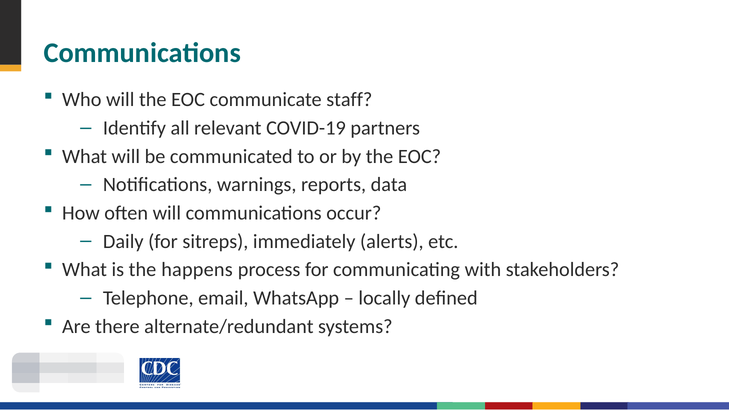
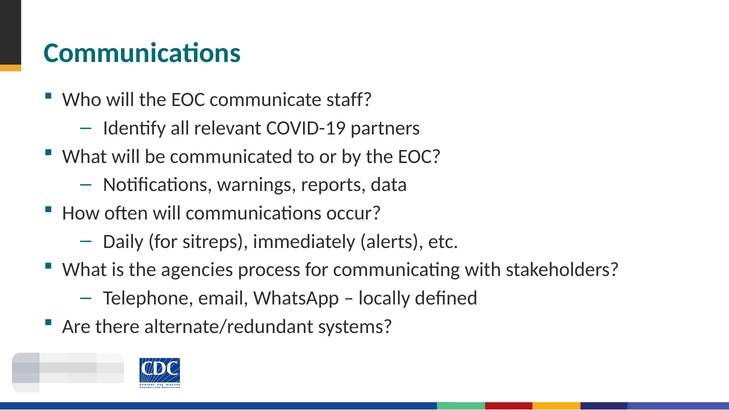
happens: happens -> agencies (197, 270)
